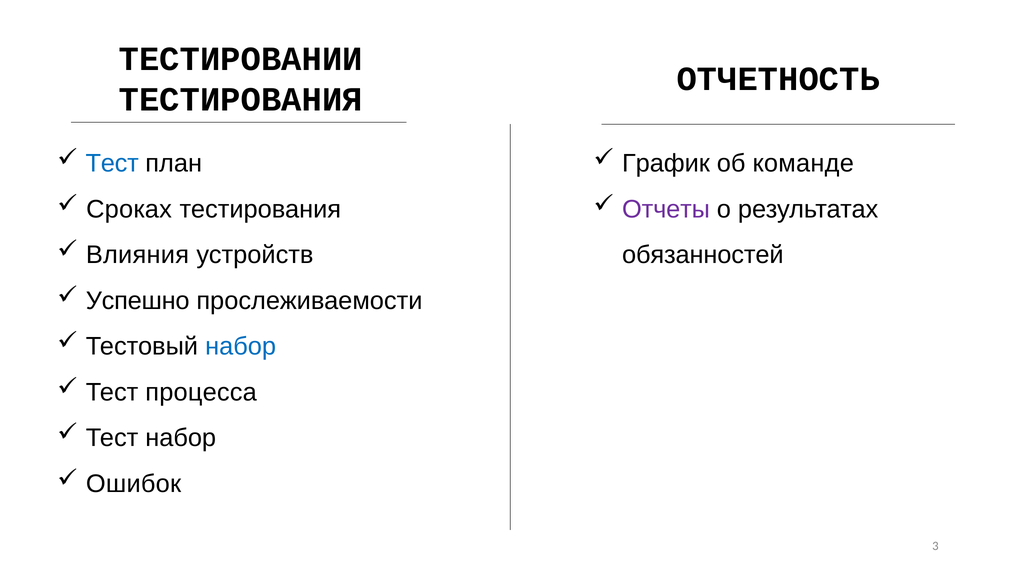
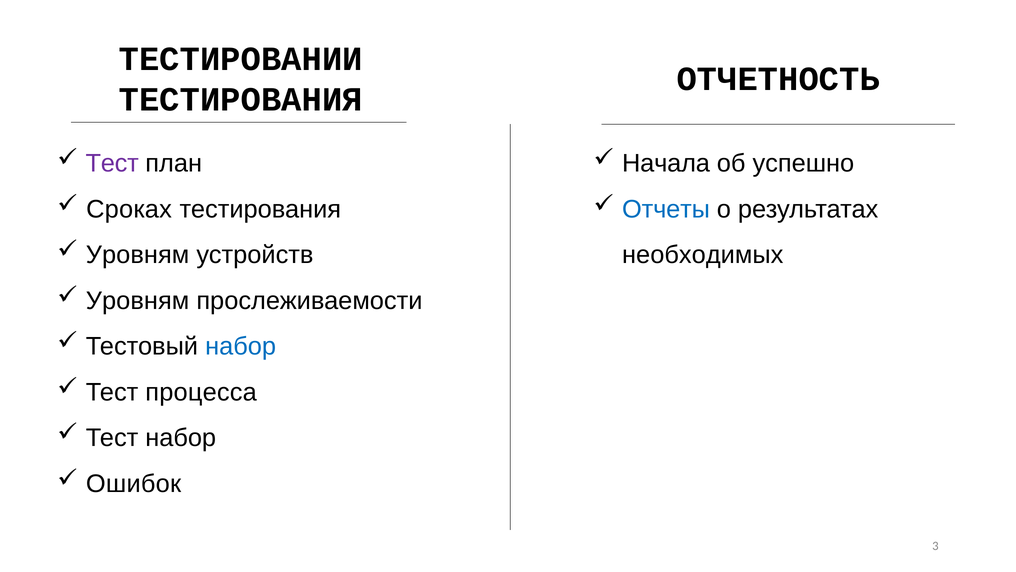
Тест colour: blue -> purple (112, 163)
График: График -> Начала (666, 163)
команде: команде -> успешно (803, 163)
Отчеты colour: purple -> blue (666, 209)
Влияния: Влияния -> Уровням (138, 255)
обязанностей: обязанностей -> необходимых (703, 255)
Успешно: Успешно -> Уровням (138, 301)
